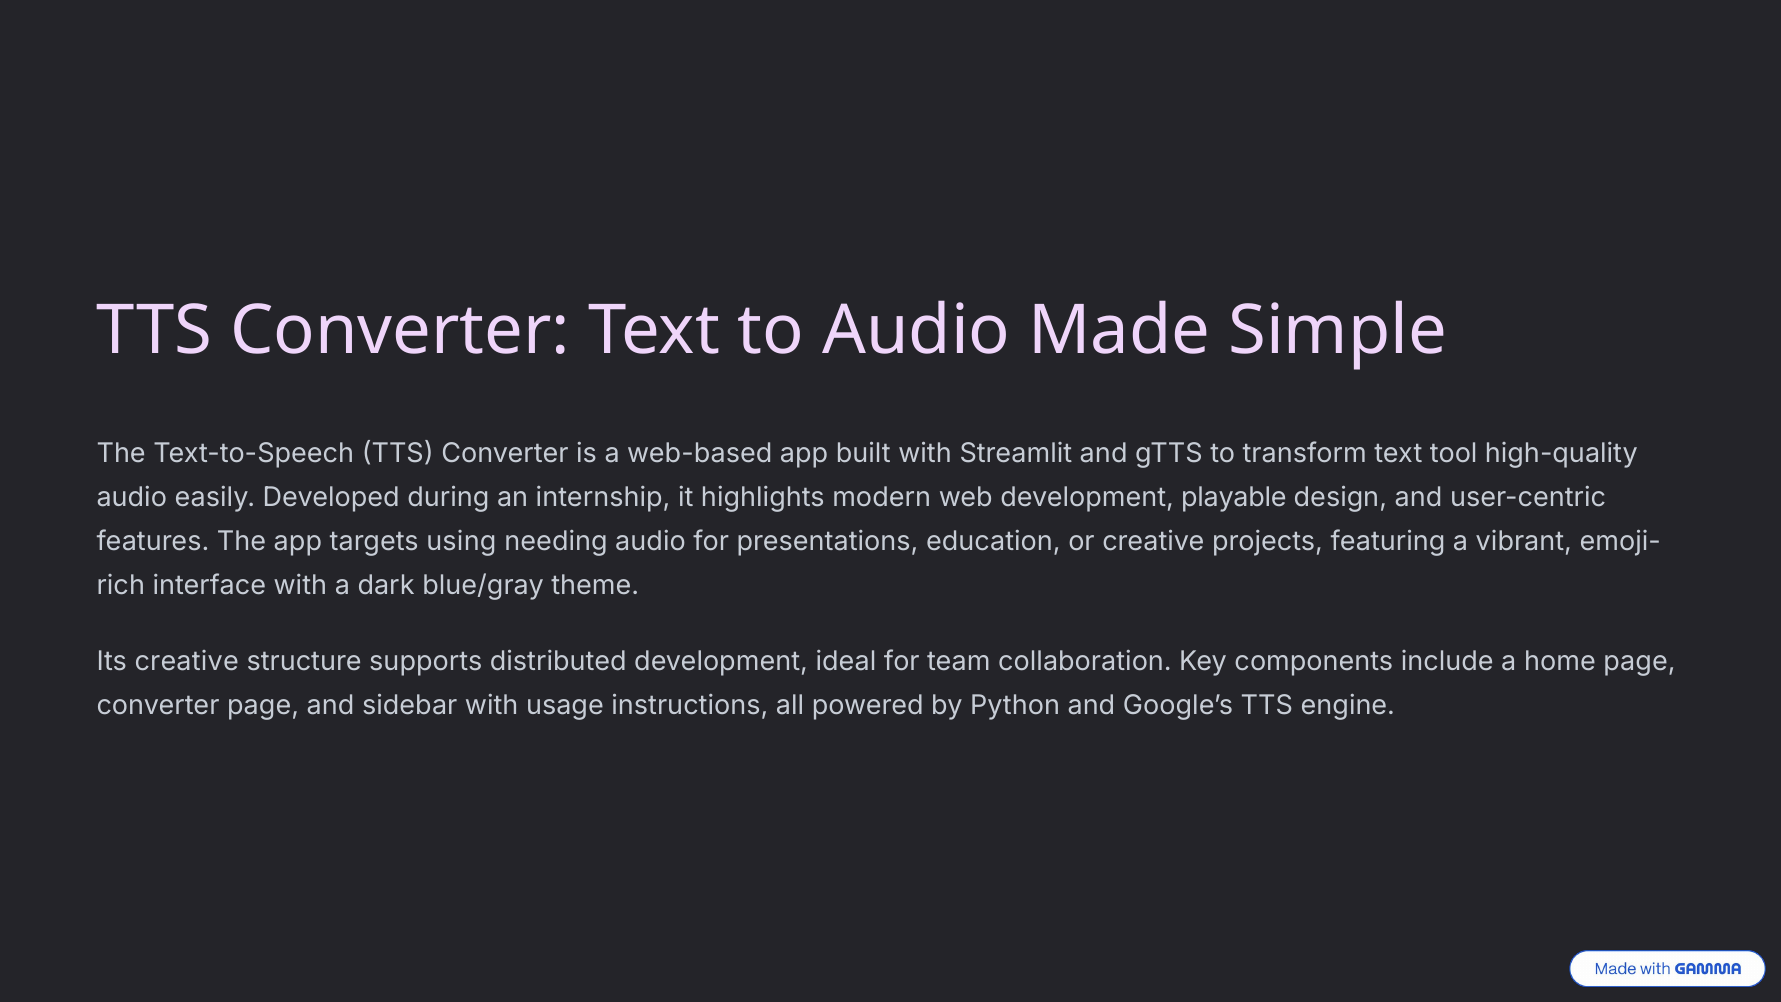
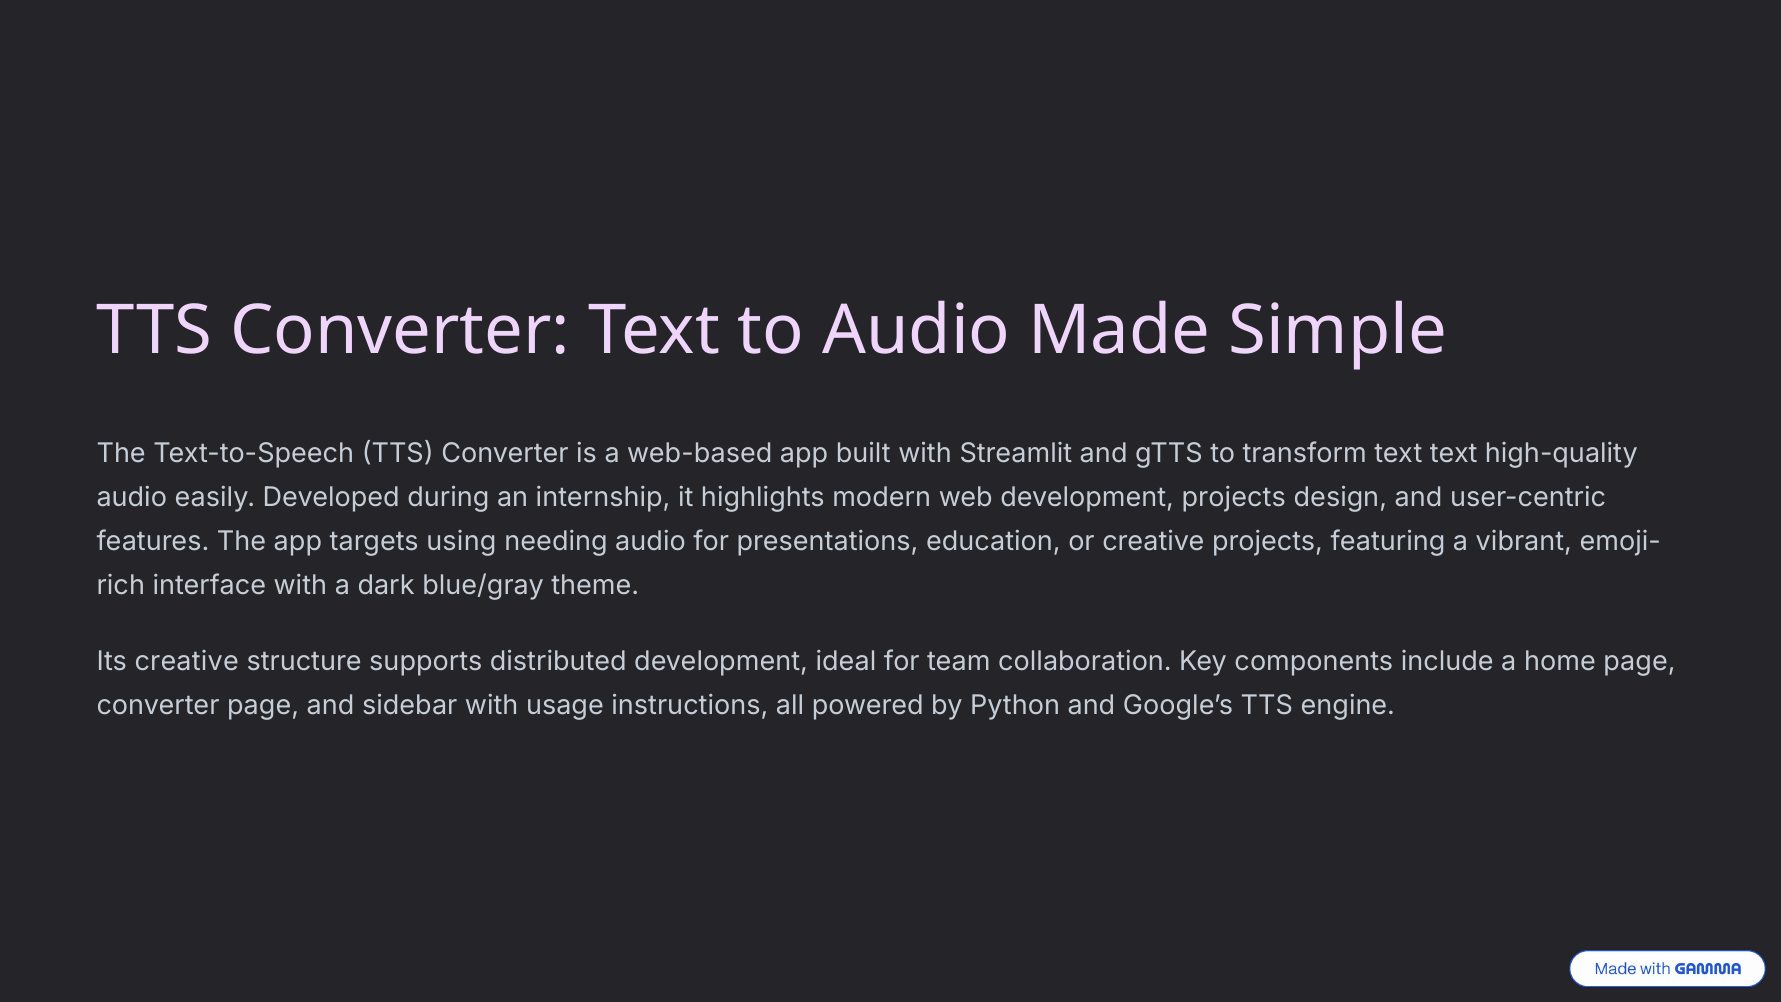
text tool: tool -> text (1454, 454)
development playable: playable -> projects (1234, 498)
